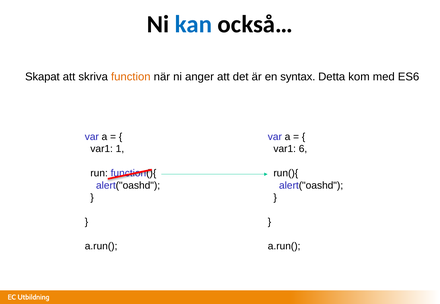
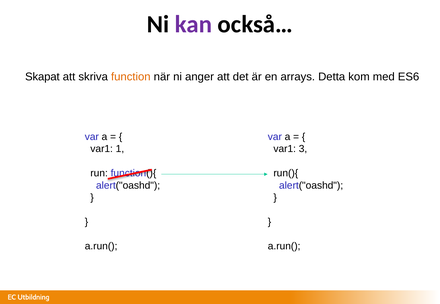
kan colour: blue -> purple (193, 25)
syntax: syntax -> arrays (298, 77)
6: 6 -> 3 (303, 149)
